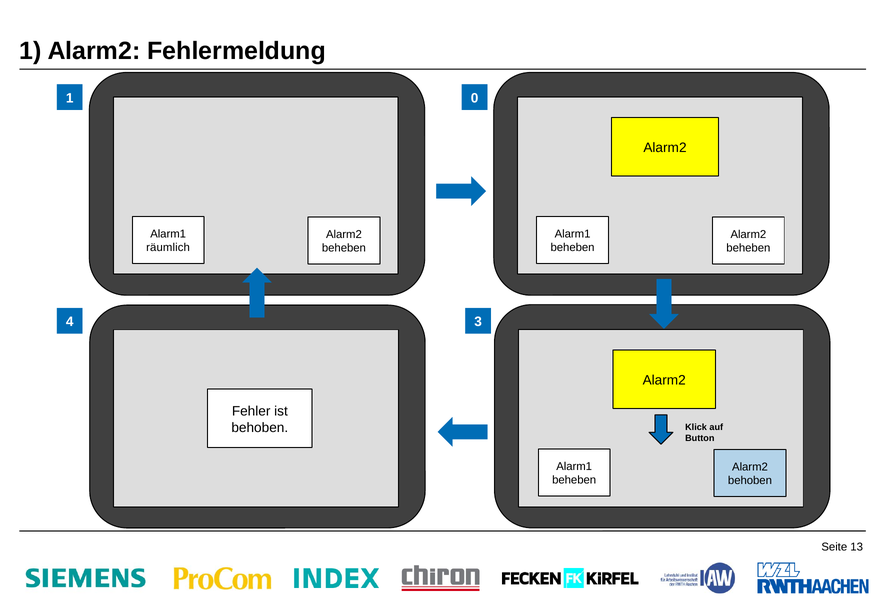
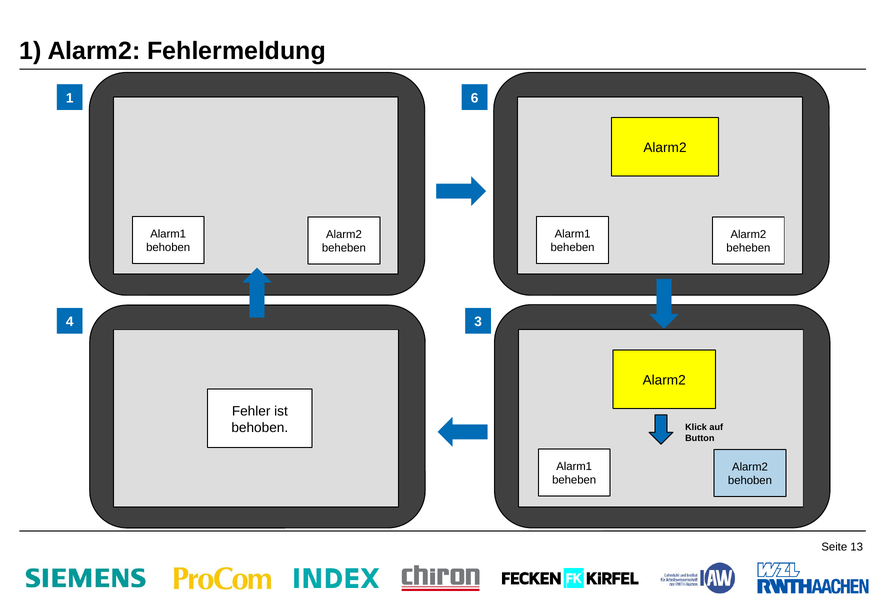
0: 0 -> 6 (475, 98)
räumlich: räumlich -> behoben (168, 247)
